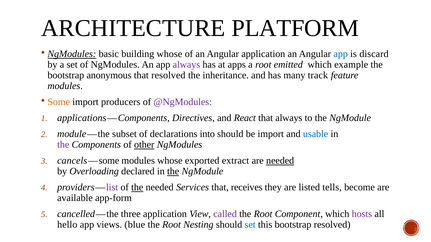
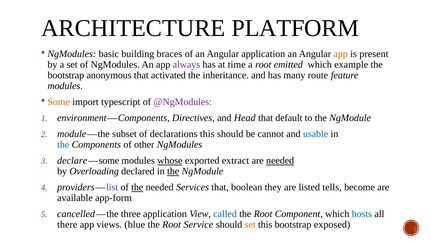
NgModules underline: present -> none (72, 54)
building whose: whose -> braces (169, 54)
app colour: blue -> orange (341, 54)
discard: discard -> present (374, 54)
apps: apps -> time (237, 65)
that resolved: resolved -> activated (168, 76)
track: track -> route (318, 76)
producers: producers -> typescript (121, 102)
applications: applications -> environment (82, 118)
React: React -> Head (245, 118)
that always: always -> default (289, 118)
declarations into: into -> this (207, 134)
be import: import -> cannot (271, 134)
the colour: purple -> blue (63, 145)
other underline: present -> none (144, 145)
cancels: cancels -> declare (72, 161)
whose underline: none -> present (170, 161)
receives: receives -> boolean (247, 188)
called colour: purple -> blue (225, 214)
hosts colour: purple -> blue (362, 214)
hello: hello -> there (67, 225)
Nesting: Nesting -> Service (198, 225)
set colour: blue -> orange (250, 225)
bootstrap resolved: resolved -> exposed (332, 225)
